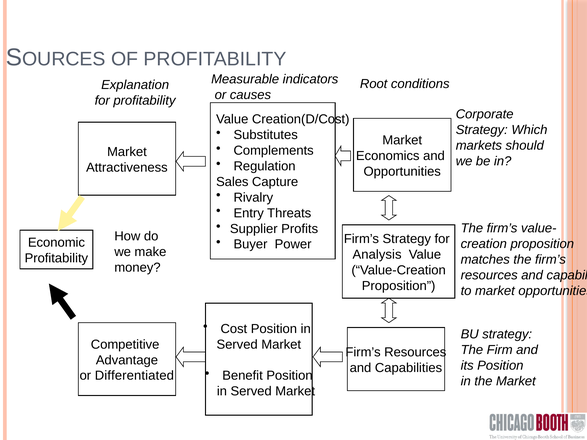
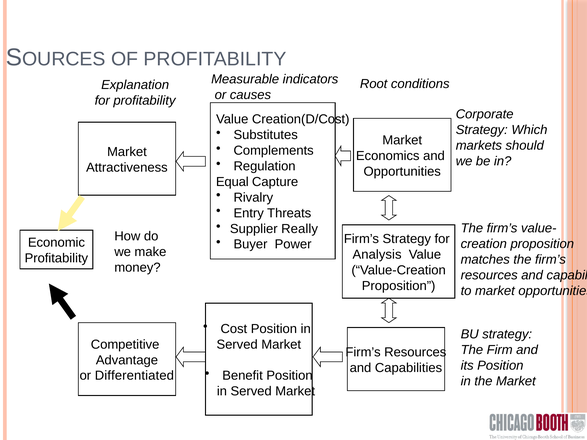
Sales: Sales -> Equal (232, 182)
Profits: Profits -> Really (300, 229)
